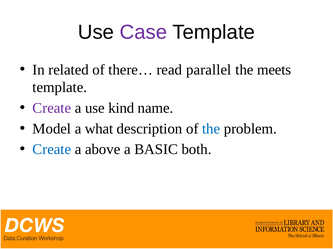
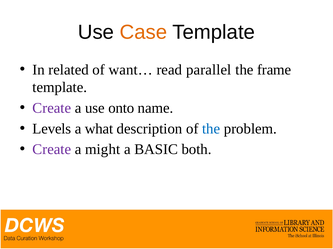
Case colour: purple -> orange (143, 32)
there…: there… -> want… (131, 70)
meets: meets -> frame (274, 70)
kind: kind -> onto (121, 108)
Model: Model -> Levels (52, 129)
Create colour: blue -> purple (52, 150)
above: above -> might (103, 150)
